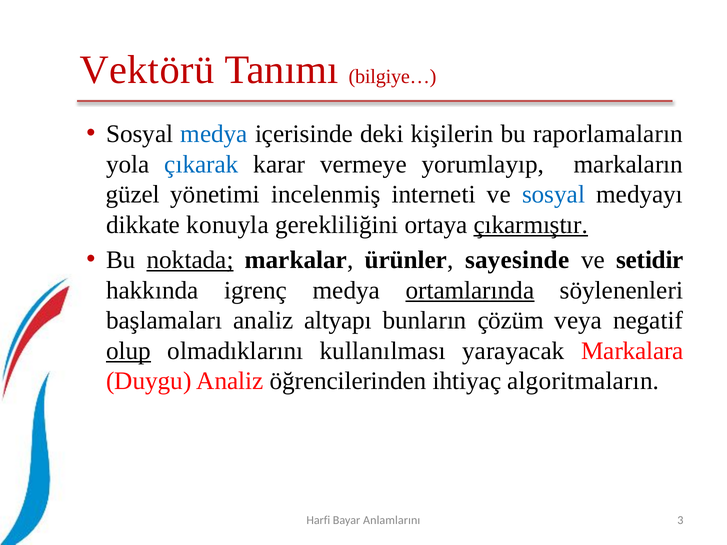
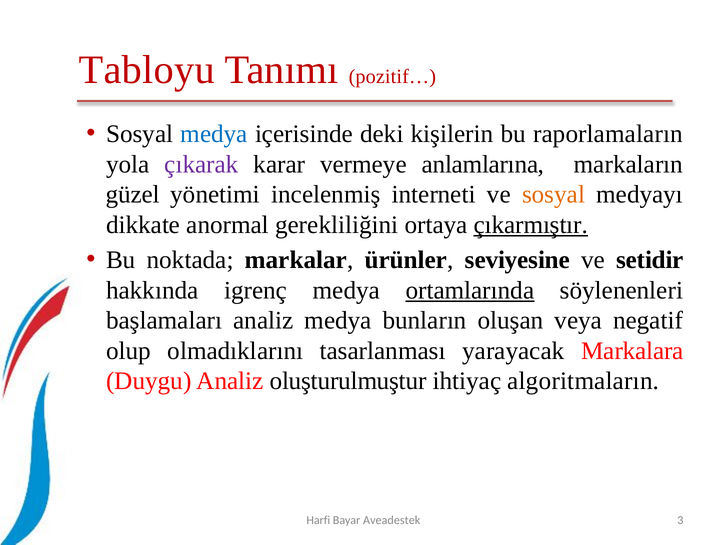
Vektörü: Vektörü -> Tabloyu (147, 70)
bilgiye…: bilgiye… -> pozitif… (392, 77)
çıkarak colour: blue -> purple (201, 164)
yorumlayıp: yorumlayıp -> anlamlarına (483, 164)
sosyal colour: blue -> orange (554, 195)
konuyla: konuyla -> anormal (228, 225)
noktada underline: present -> none (190, 260)
sayesinde: sayesinde -> seviyesine (517, 260)
analiz altyapı: altyapı -> medya (338, 321)
çözüm: çözüm -> oluşan (511, 321)
olup underline: present -> none (128, 351)
kullanılması: kullanılması -> tasarlanması (383, 351)
öğrencilerinden: öğrencilerinden -> oluşturulmuştur (348, 381)
Anlamlarını: Anlamlarını -> Aveadestek (392, 521)
